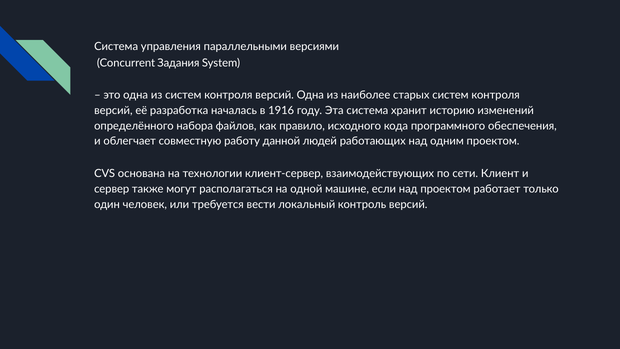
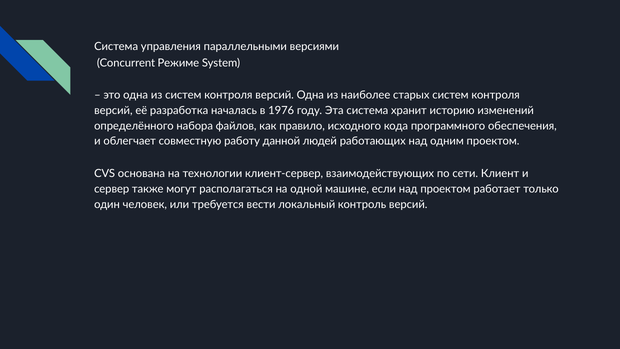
Задания: Задания -> Режиме (178, 63)
1916: 1916 -> 1976 (281, 110)
